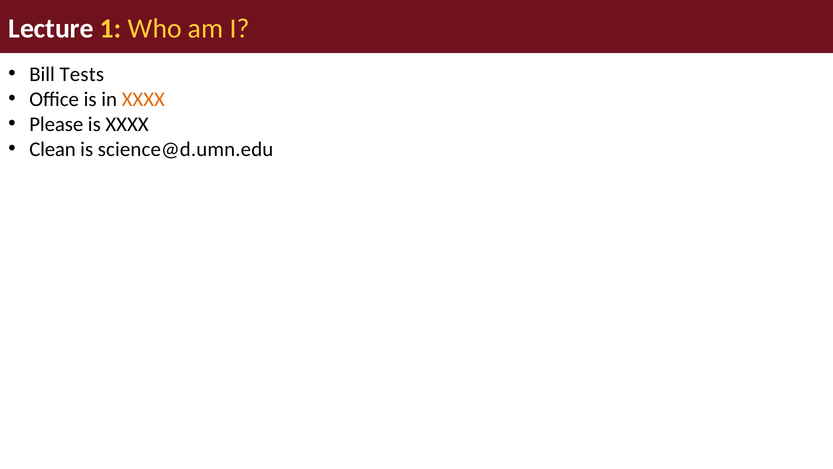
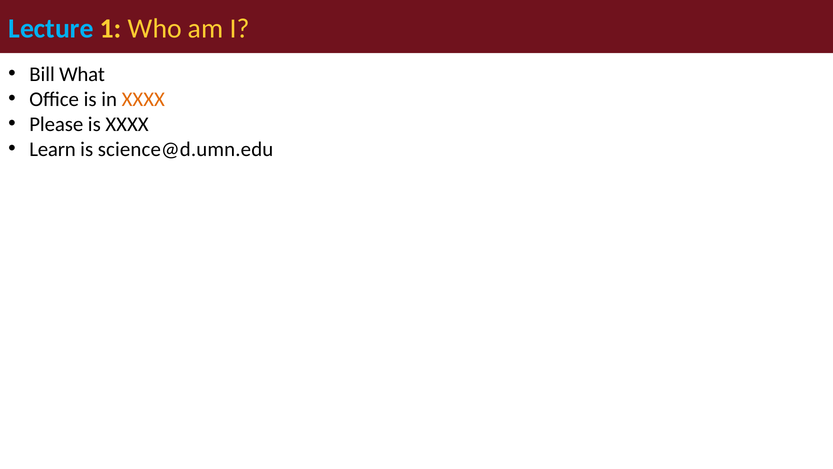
Lecture colour: white -> light blue (51, 28)
Tests: Tests -> What (82, 74)
Clean: Clean -> Learn (53, 149)
